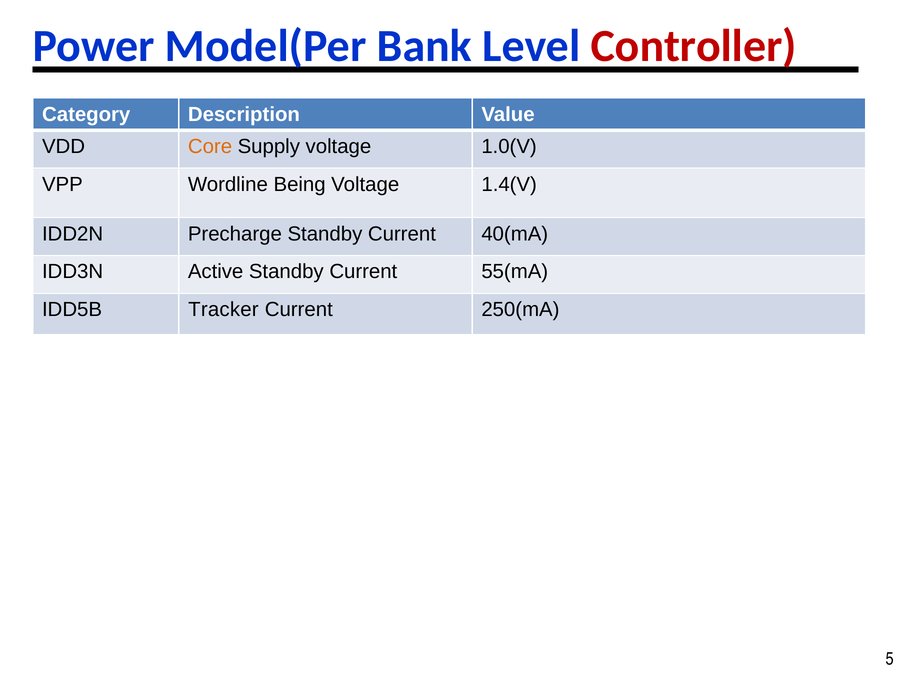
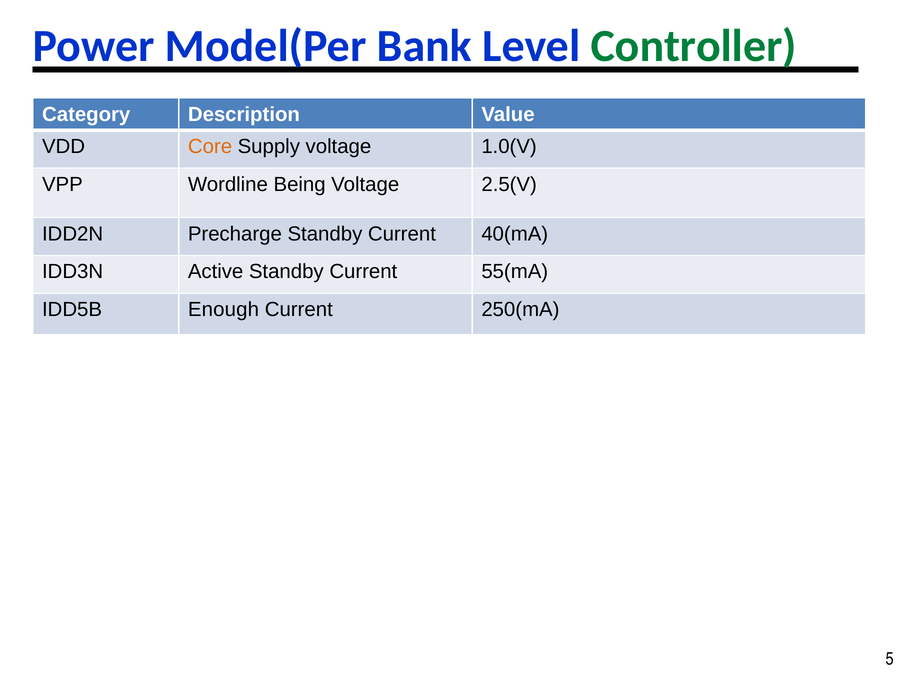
Controller colour: red -> green (694, 46)
1.4(V: 1.4(V -> 2.5(V (509, 184)
Tracker: Tracker -> Enough (223, 310)
